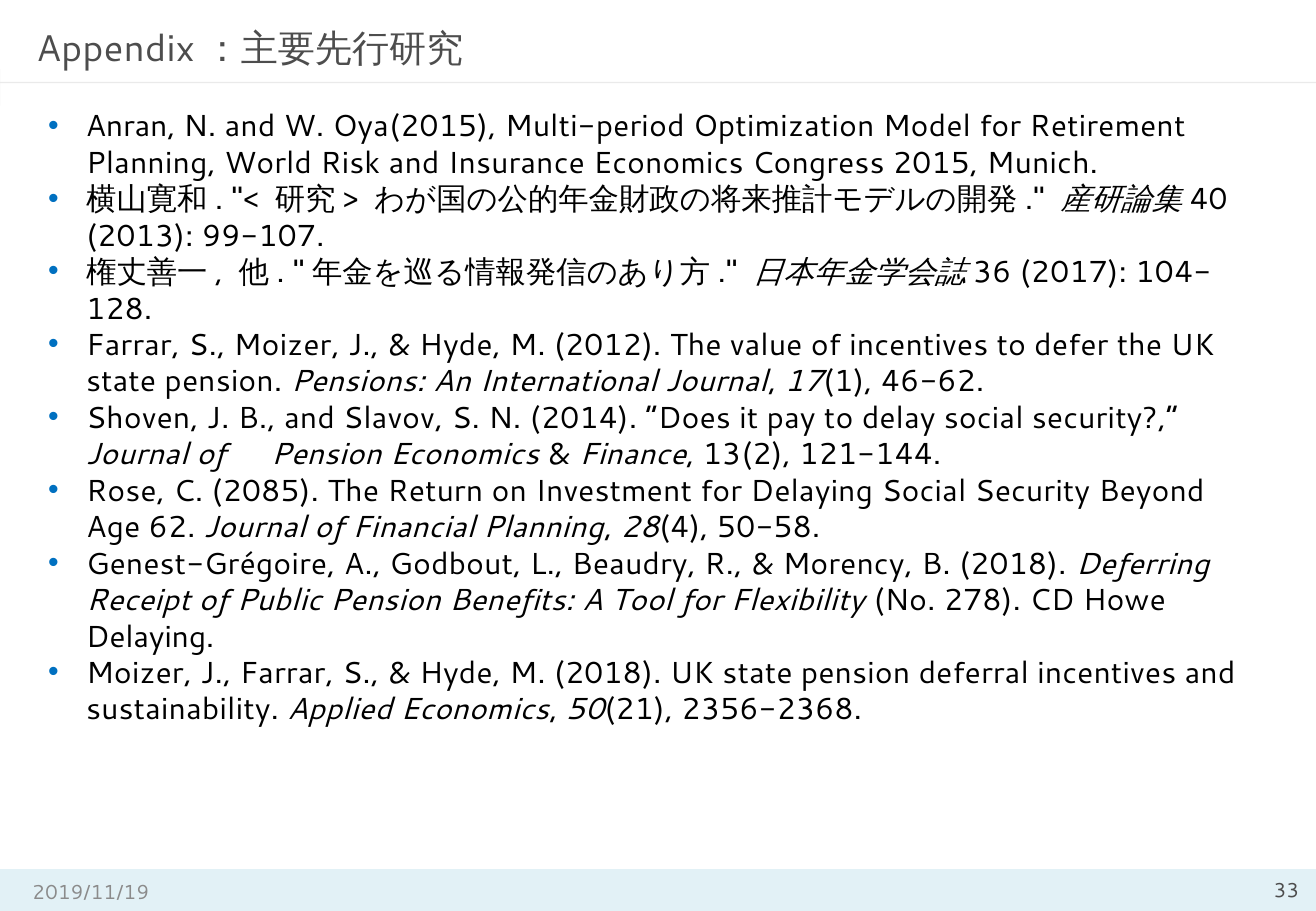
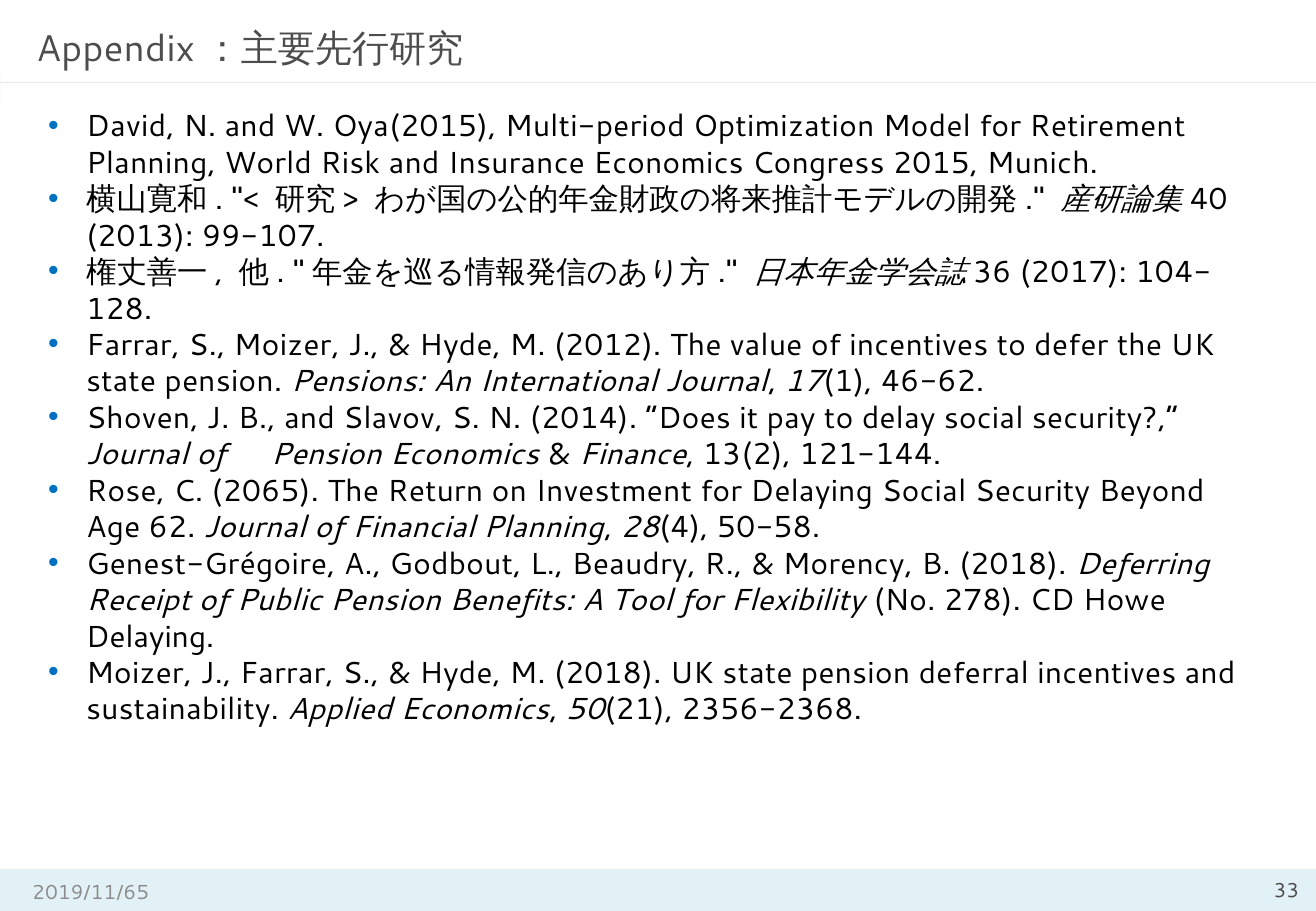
Anran: Anran -> David (131, 127)
2085: 2085 -> 2065 (265, 491)
2019/11/19: 2019/11/19 -> 2019/11/65 (91, 893)
